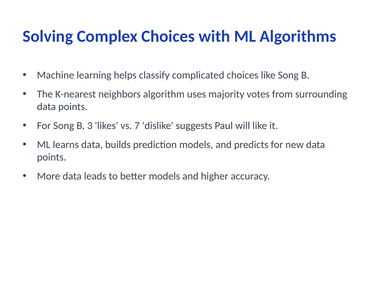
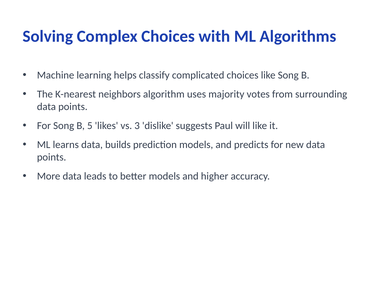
3: 3 -> 5 (90, 126)
7: 7 -> 3 (137, 126)
